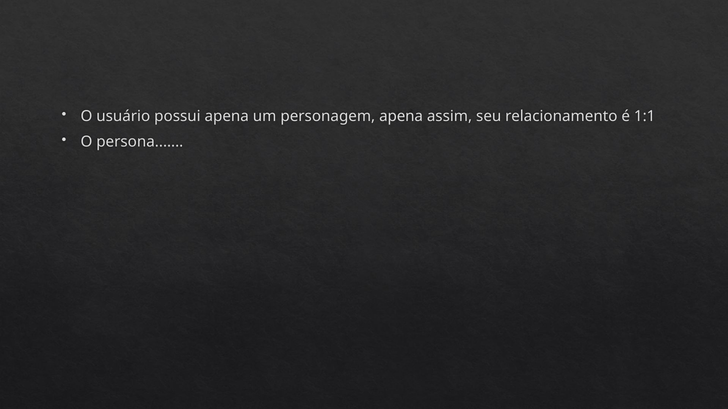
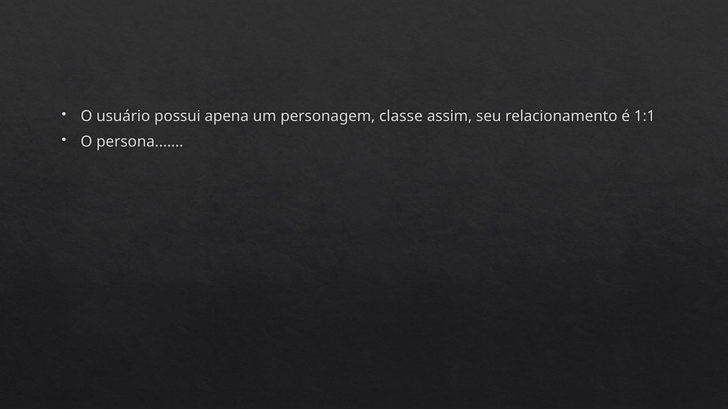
personagem apena: apena -> classe (401, 116)
